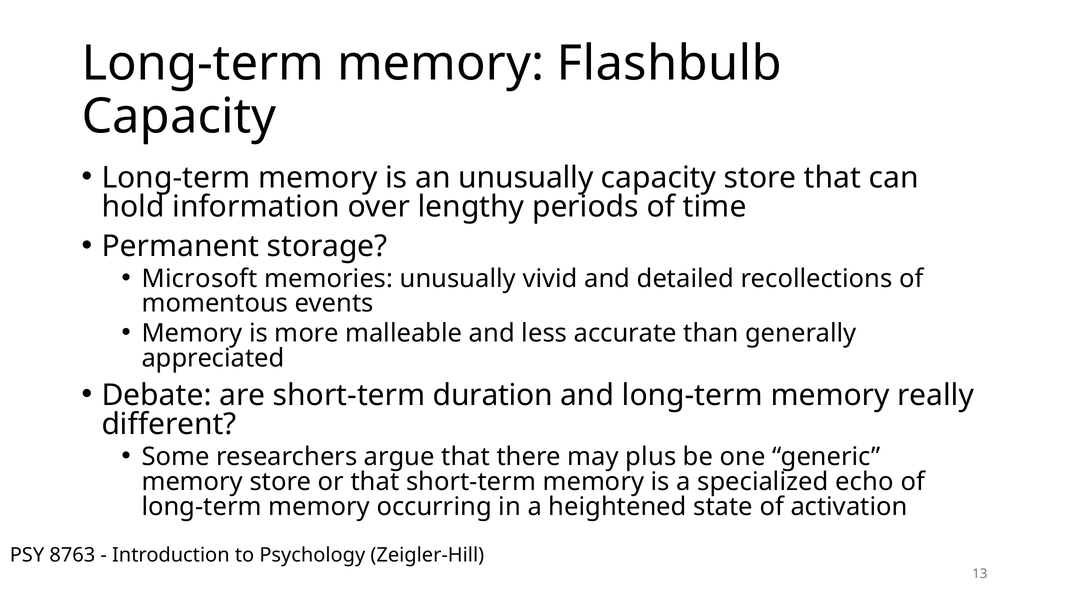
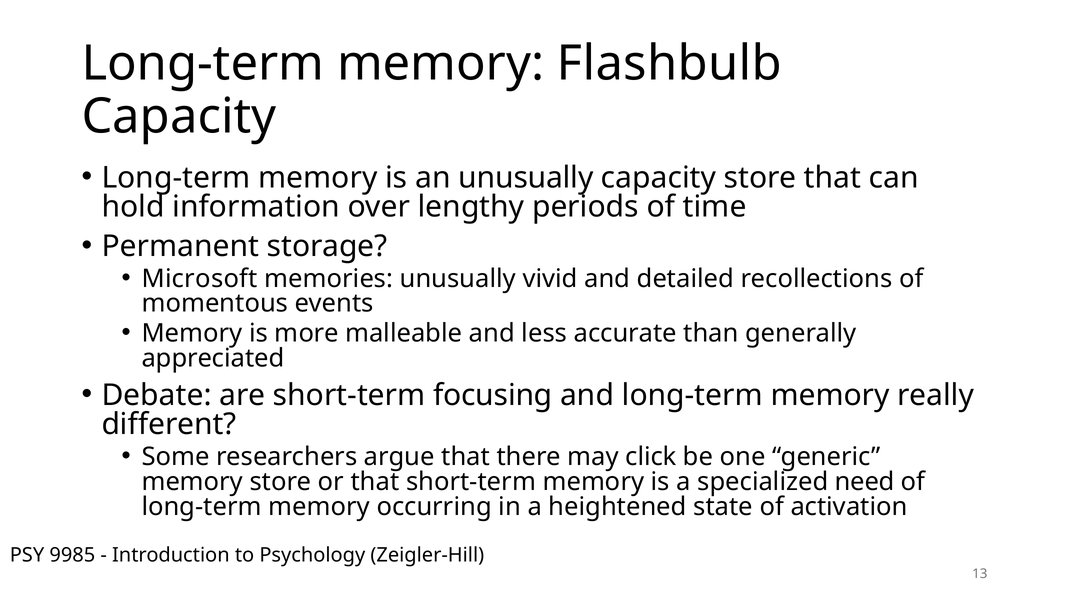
duration: duration -> focusing (493, 395)
plus: plus -> click (651, 456)
echo: echo -> need (865, 481)
8763: 8763 -> 9985 (72, 554)
